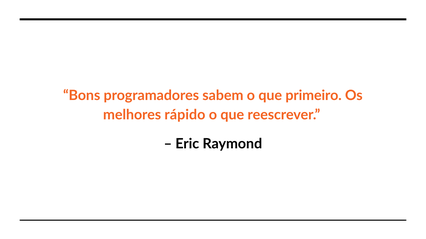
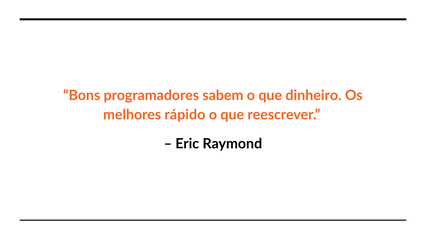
primeiro: primeiro -> dinheiro (314, 96)
